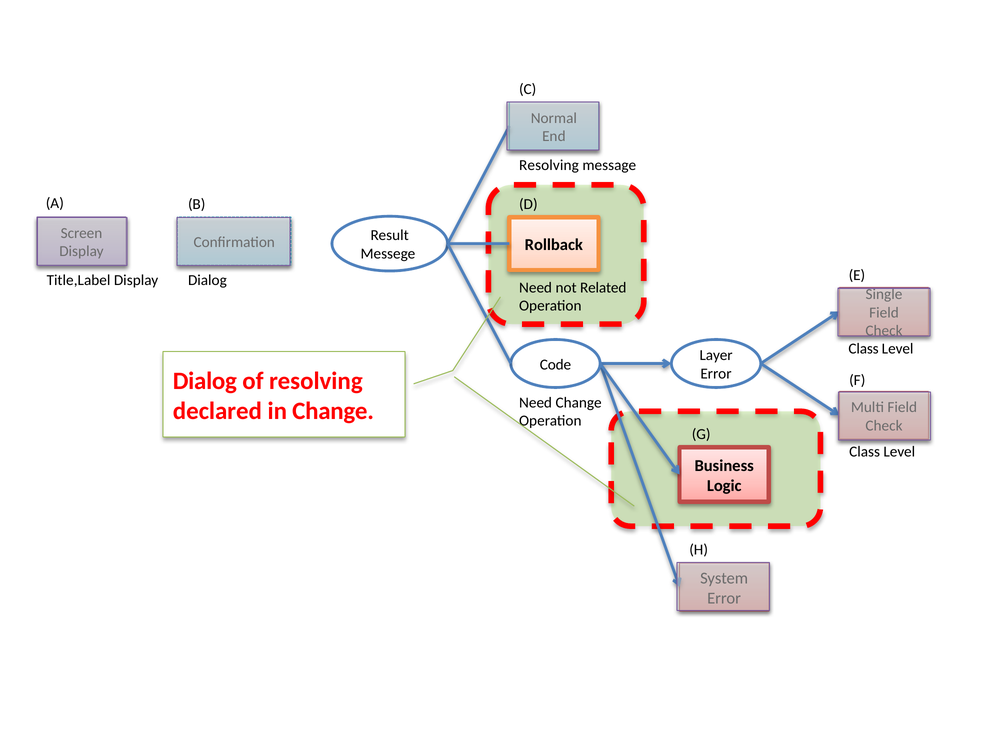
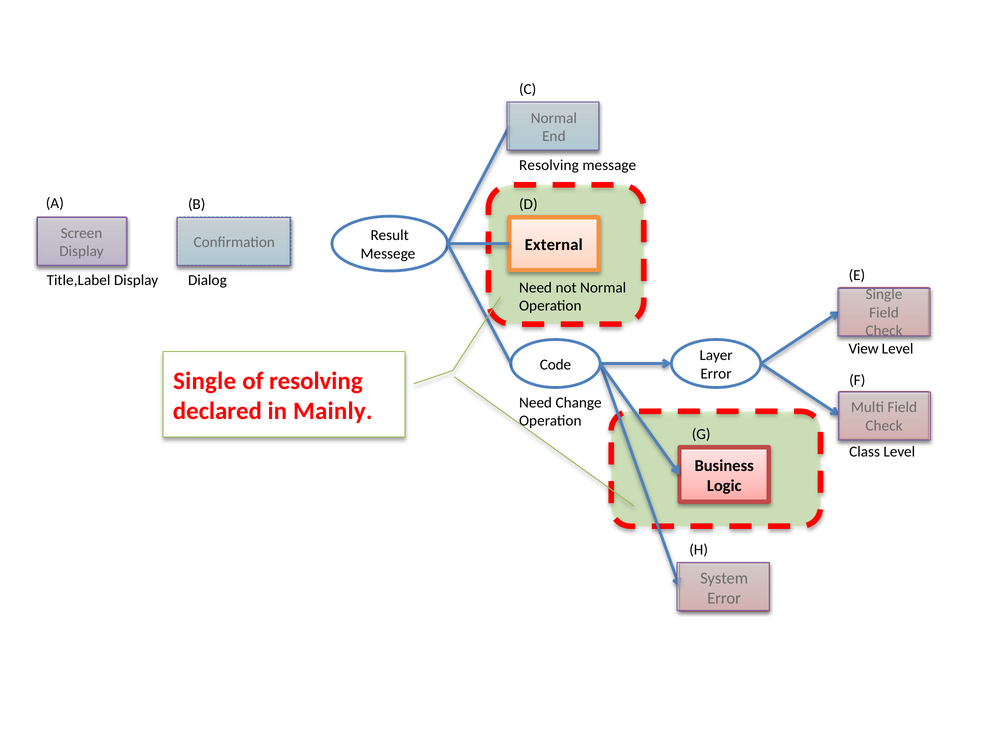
Rollback: Rollback -> External (554, 245)
not Related: Related -> Normal (603, 288)
Class: Class -> View (864, 349)
Dialog: Dialog -> Single (205, 381)
in Change: Change -> Mainly (333, 411)
